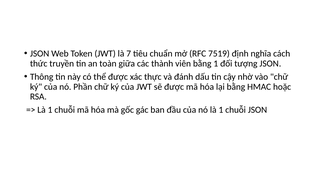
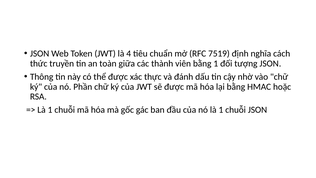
7: 7 -> 4 (129, 53)
